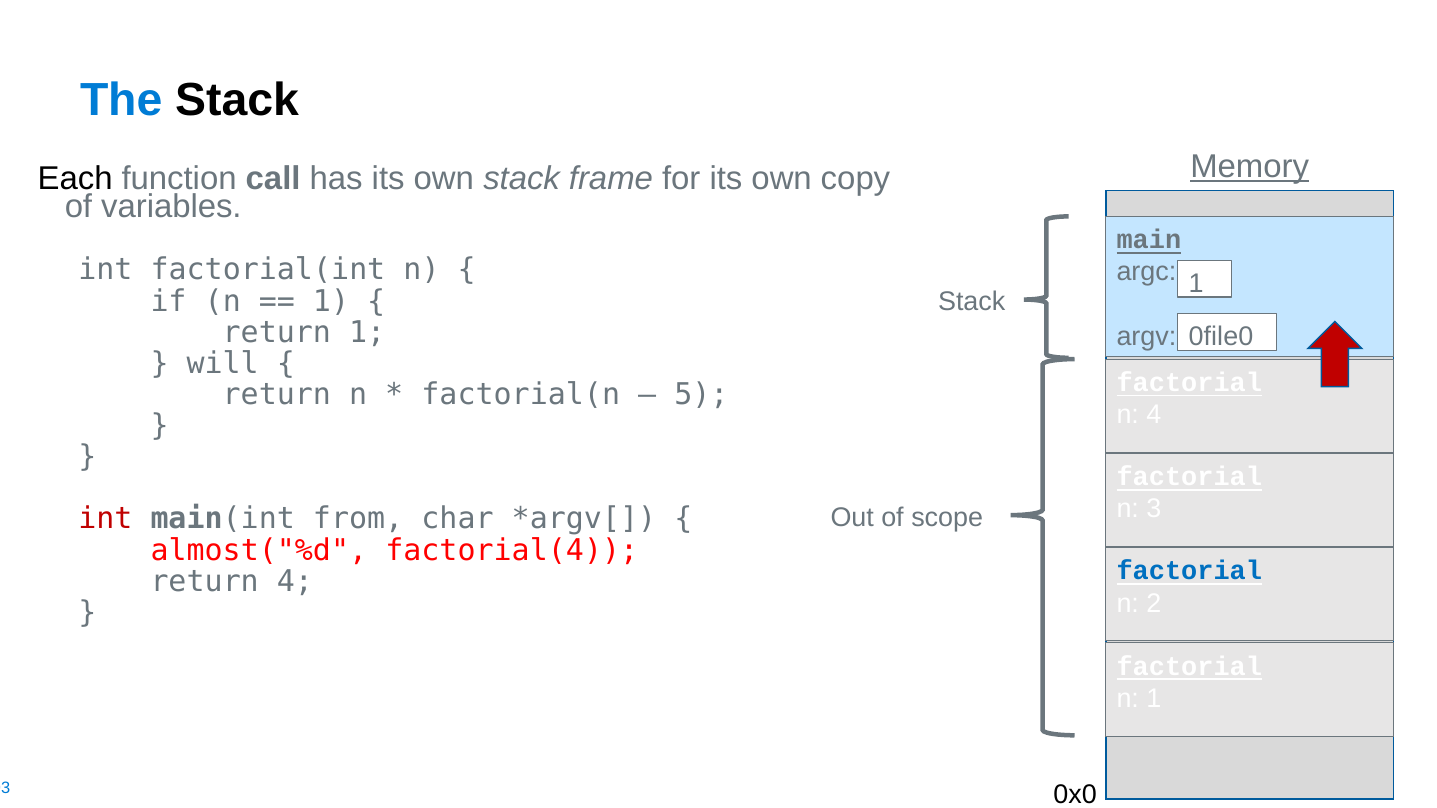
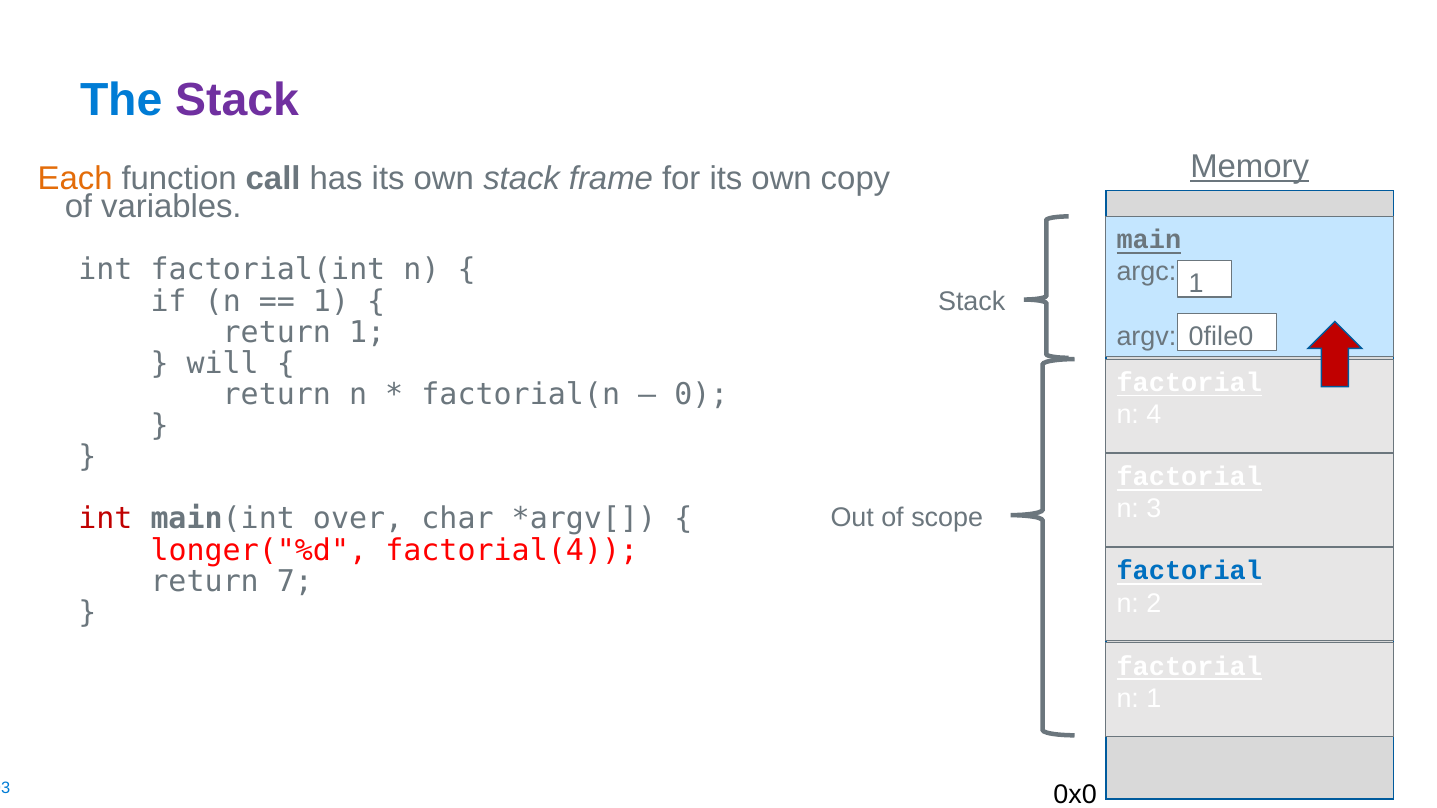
Stack colour: black -> purple (237, 100)
Each colour: black -> orange (75, 179)
5: 5 -> 0 (701, 395)
from: from -> over (358, 519)
almost("%d: almost("%d -> longer("%d (259, 550)
return 4: 4 -> 7 (295, 582)
